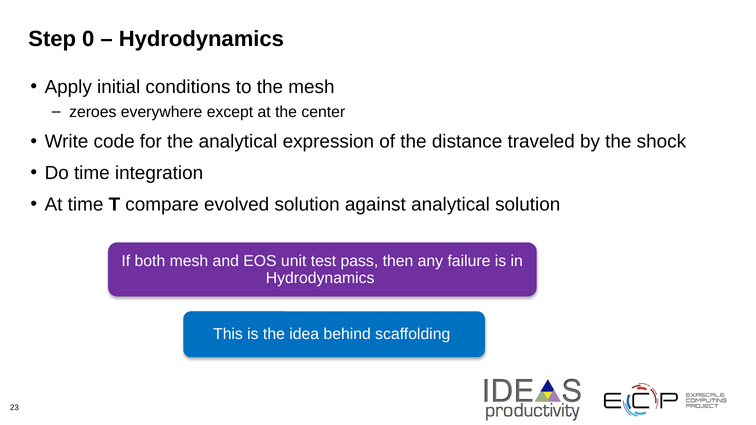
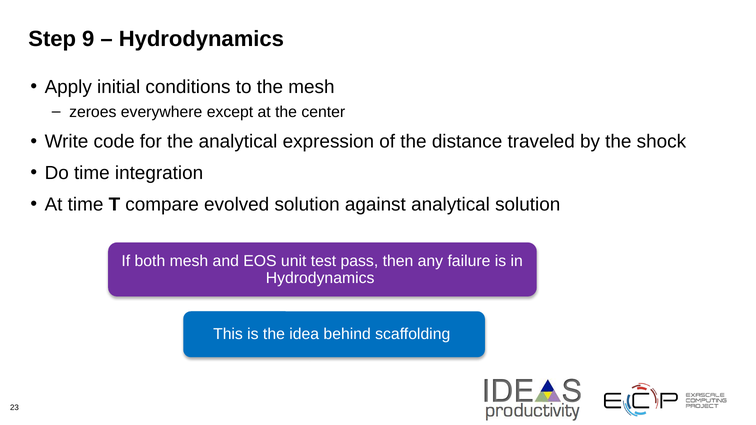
0: 0 -> 9 (88, 39)
